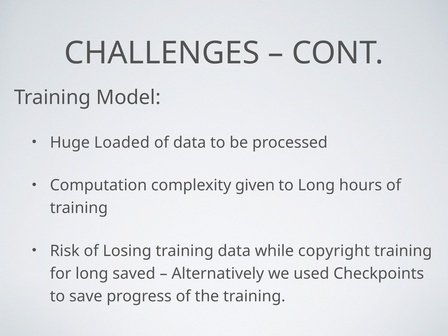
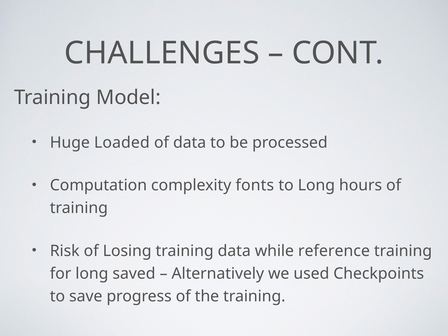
given: given -> fonts (255, 185)
copyright: copyright -> reference (334, 251)
